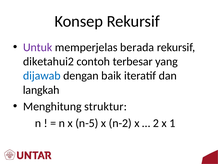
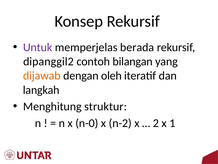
diketahui2: diketahui2 -> dipanggil2 (48, 61)
terbesar: terbesar -> bilangan (133, 61)
dijawab colour: blue -> orange (42, 75)
baik: baik -> oleh (111, 75)
n-5: n-5 -> n-0 (87, 123)
